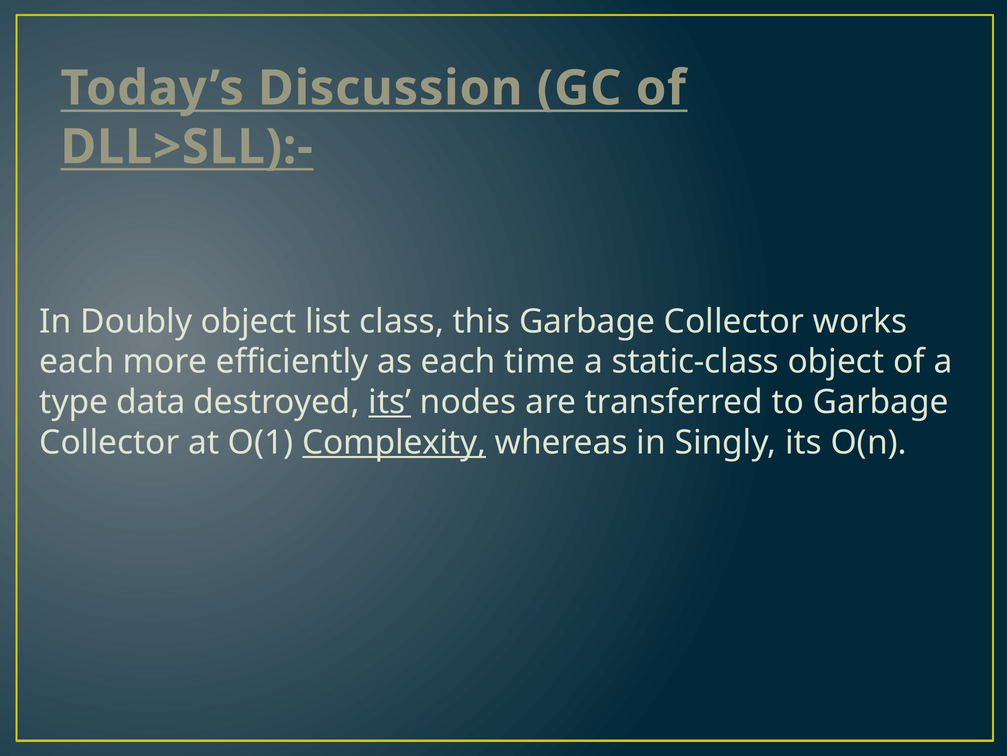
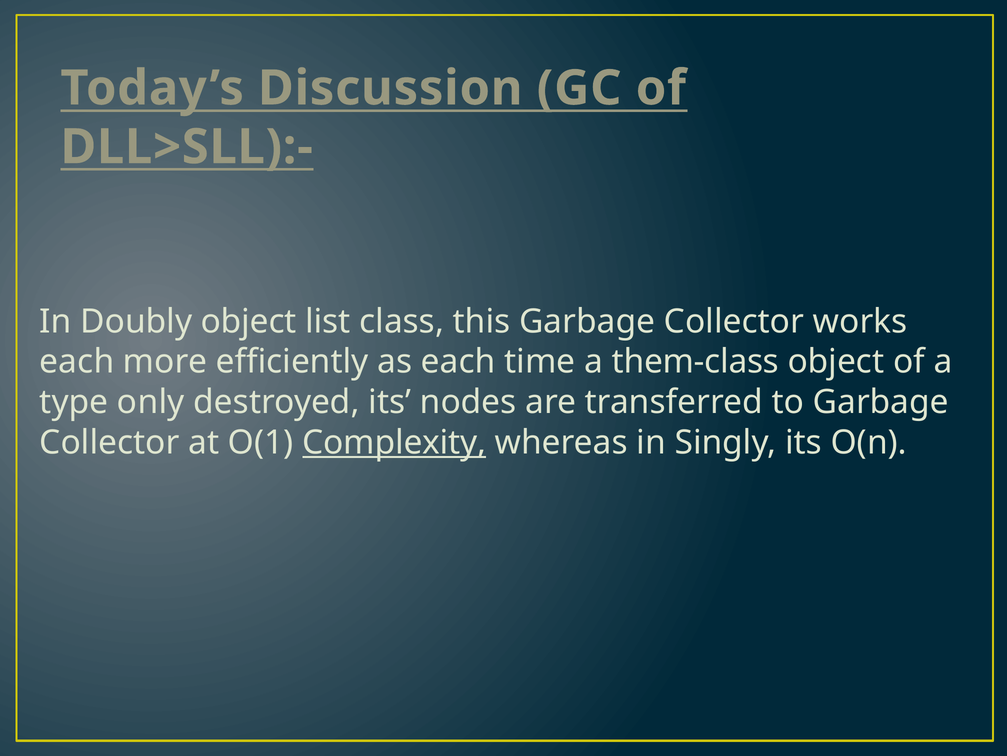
static-class: static-class -> them-class (695, 362)
data: data -> only (151, 402)
its underline: present -> none (390, 402)
